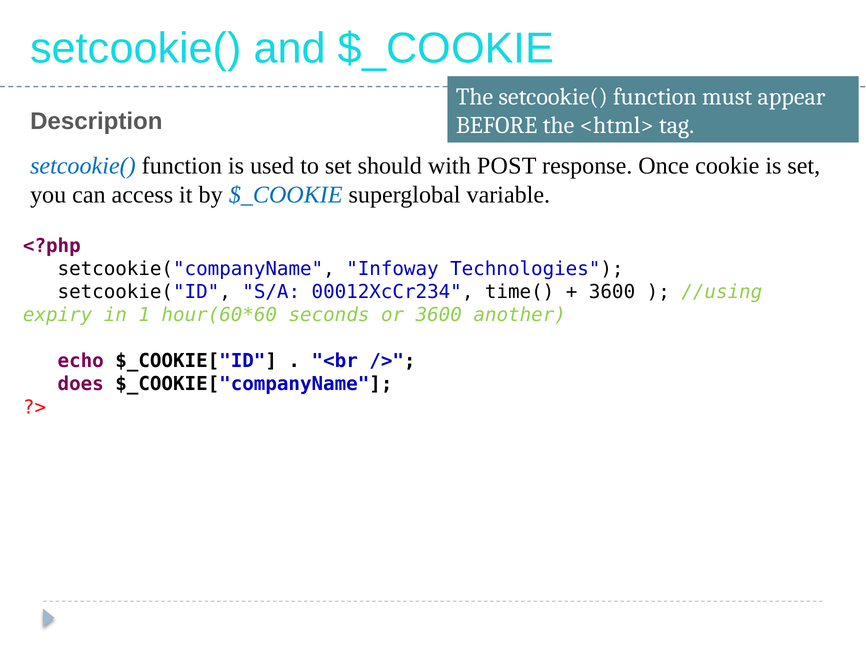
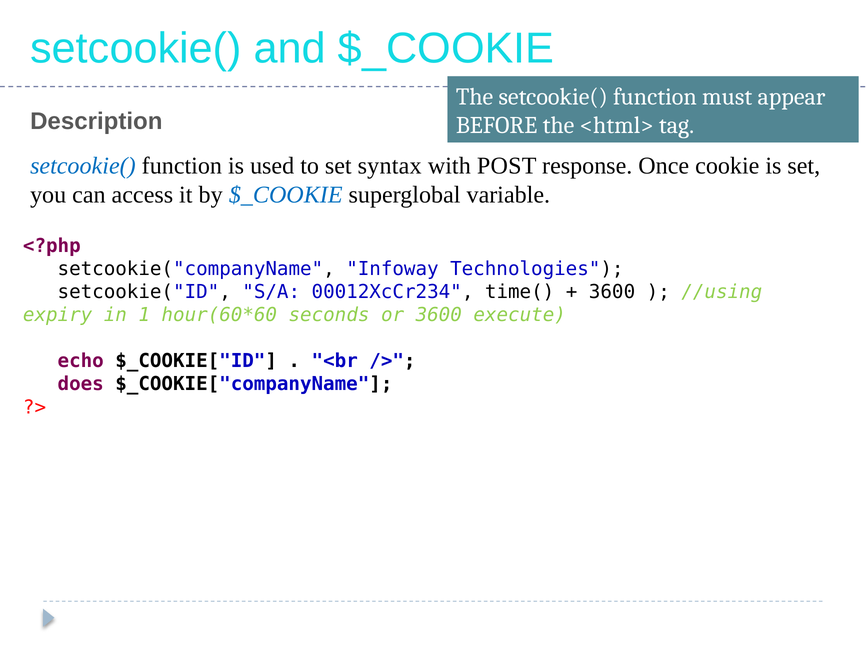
should: should -> syntax (390, 166)
another: another -> execute (520, 315)
